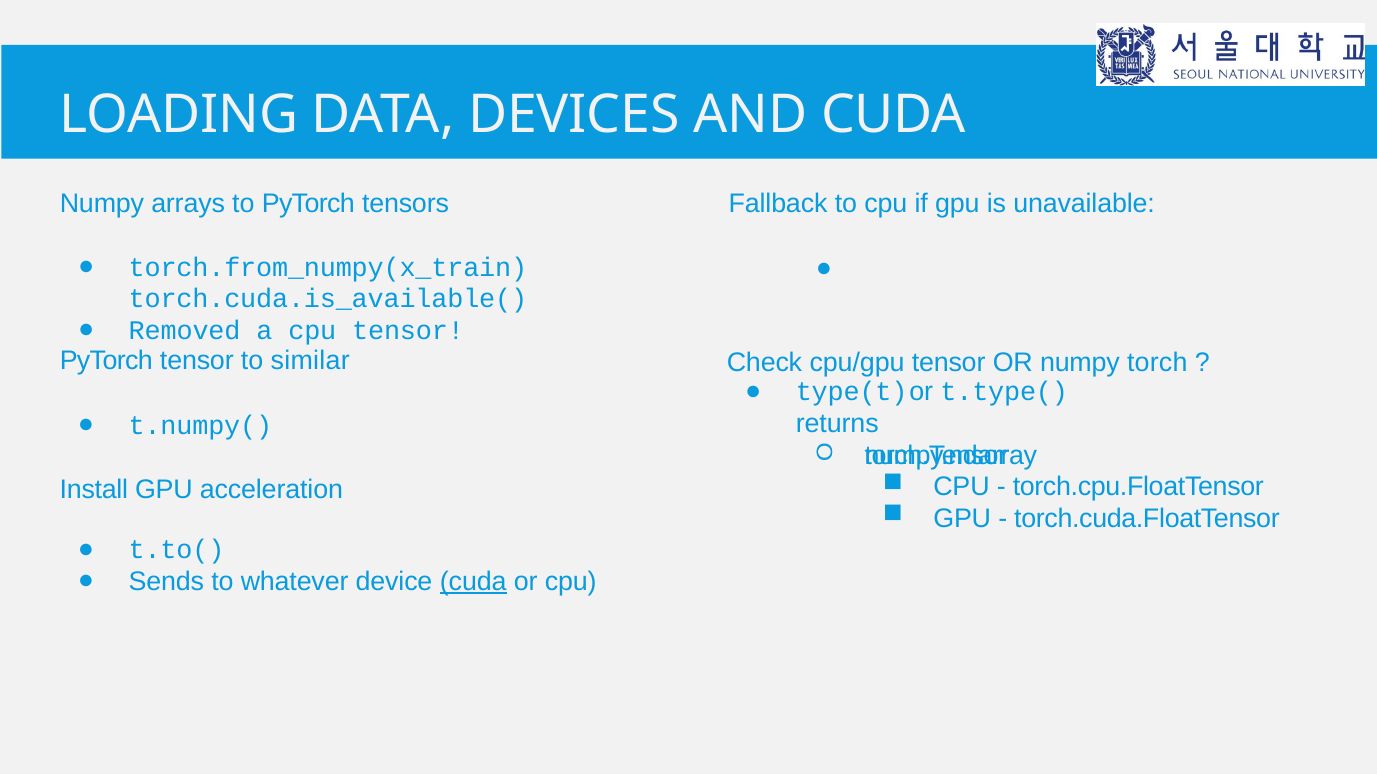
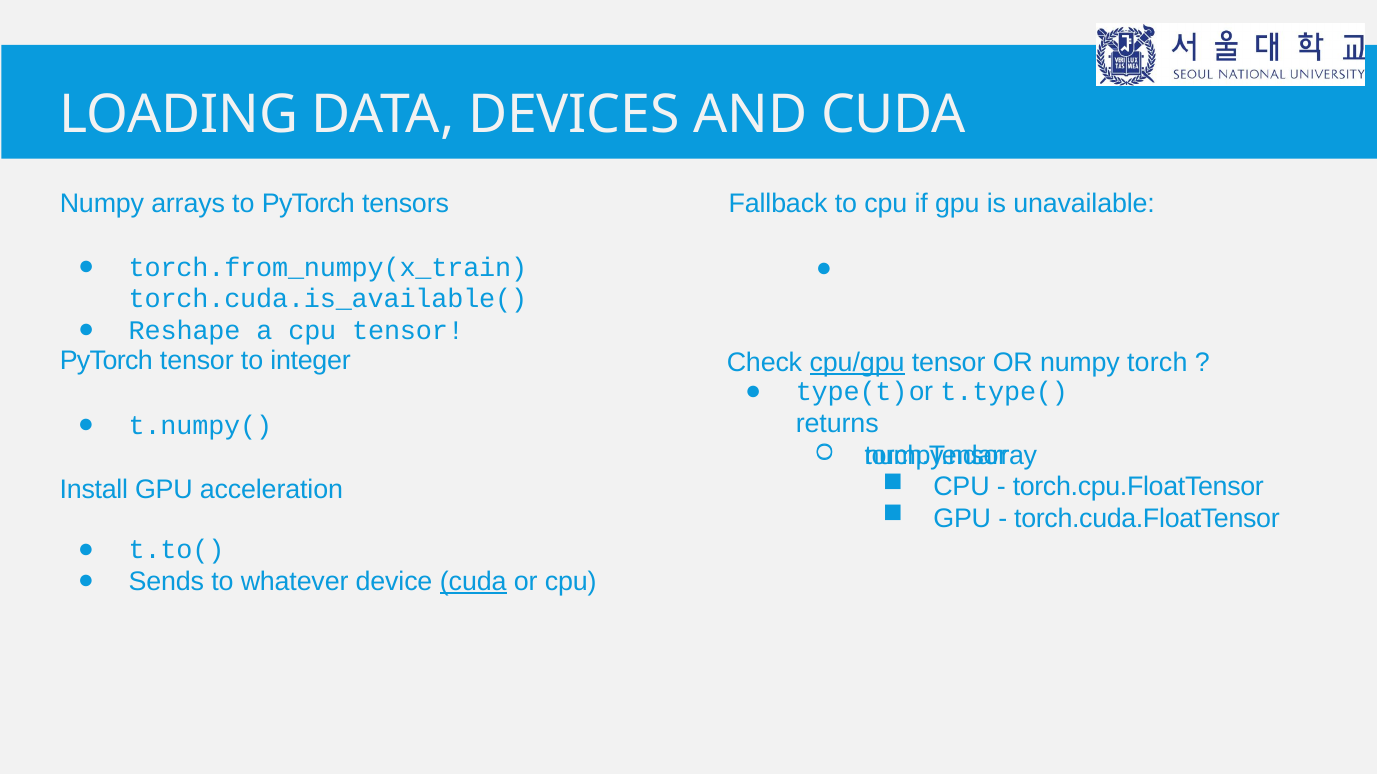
Removed: Removed -> Reshape (185, 331)
similar: similar -> integer (311, 361)
cpu/gpu underline: none -> present (857, 363)
